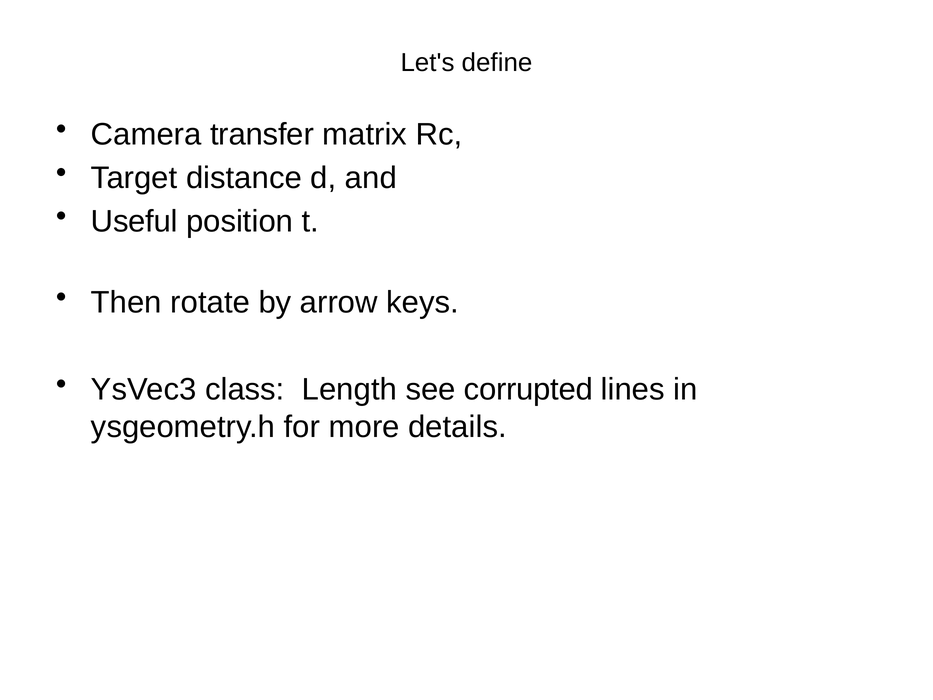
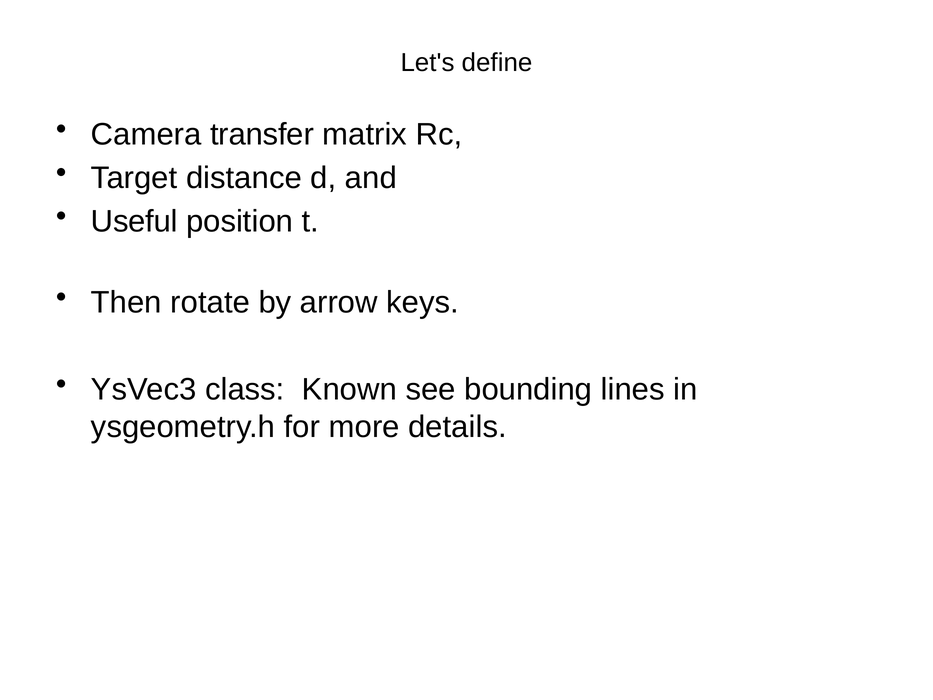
Length: Length -> Known (349, 389)
corrupted: corrupted -> bounding (528, 389)
